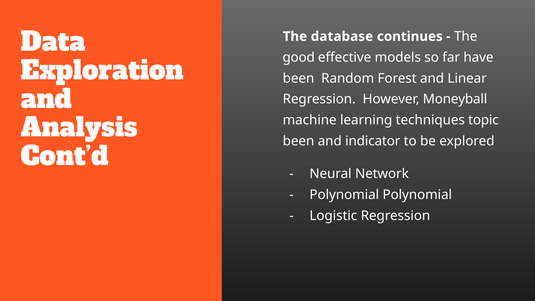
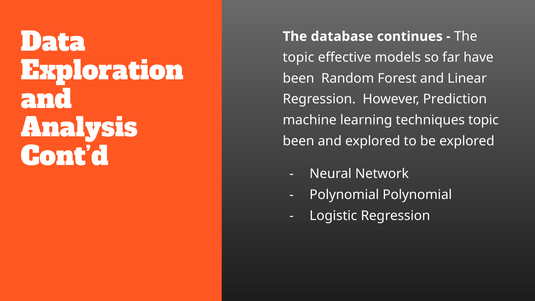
good: good -> topic (299, 57)
Moneyball: Moneyball -> Prediction (455, 99)
and indicator: indicator -> explored (373, 141)
